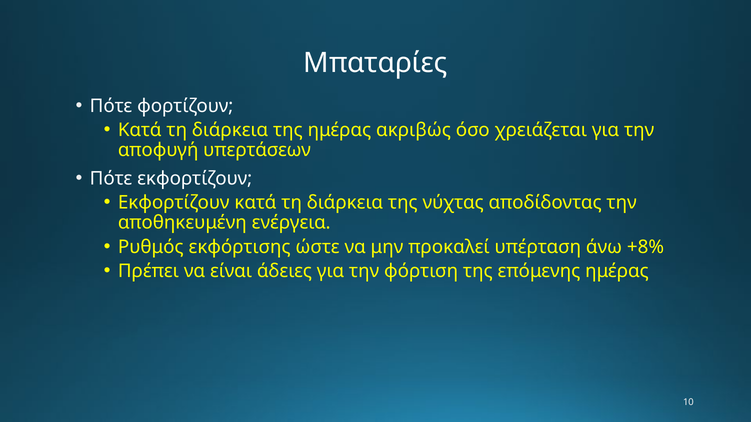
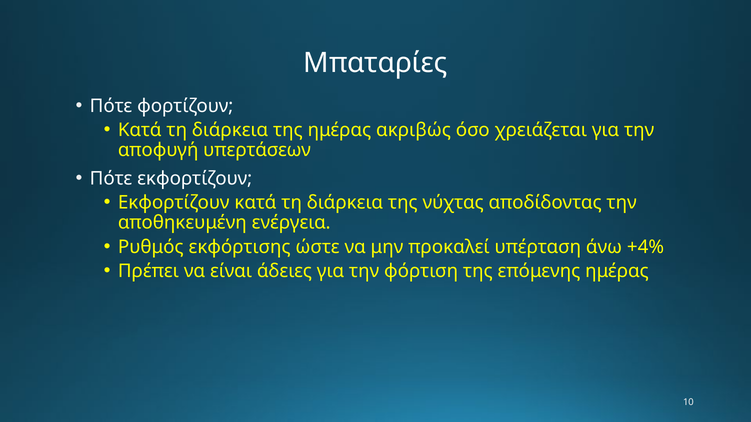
+8%: +8% -> +4% (645, 247)
